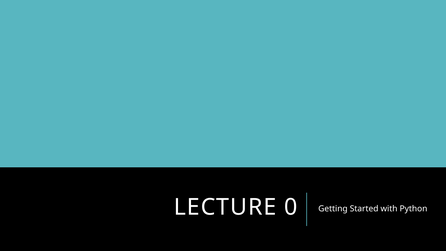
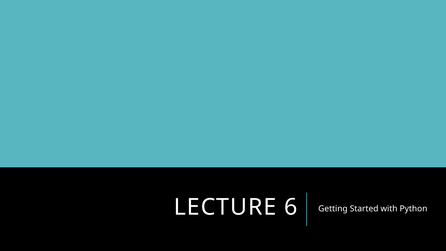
0: 0 -> 6 (291, 207)
